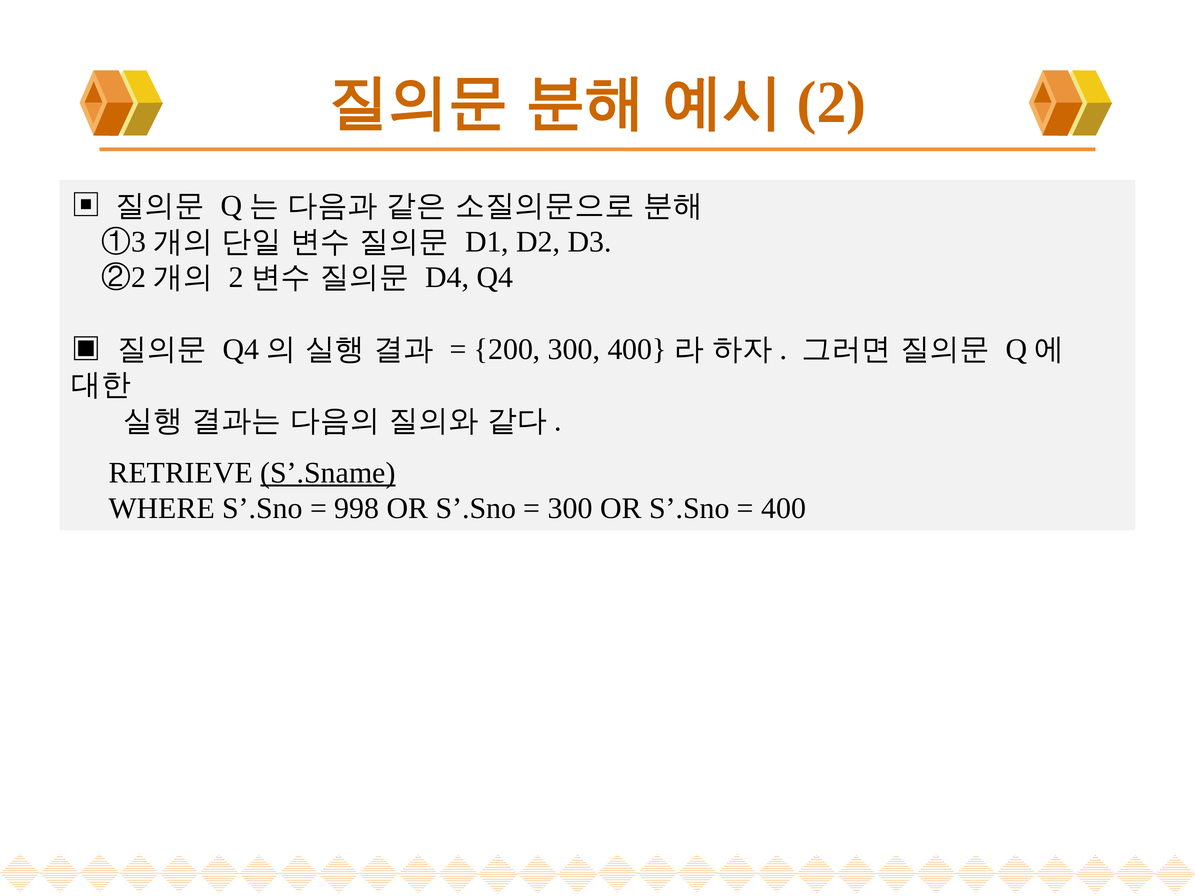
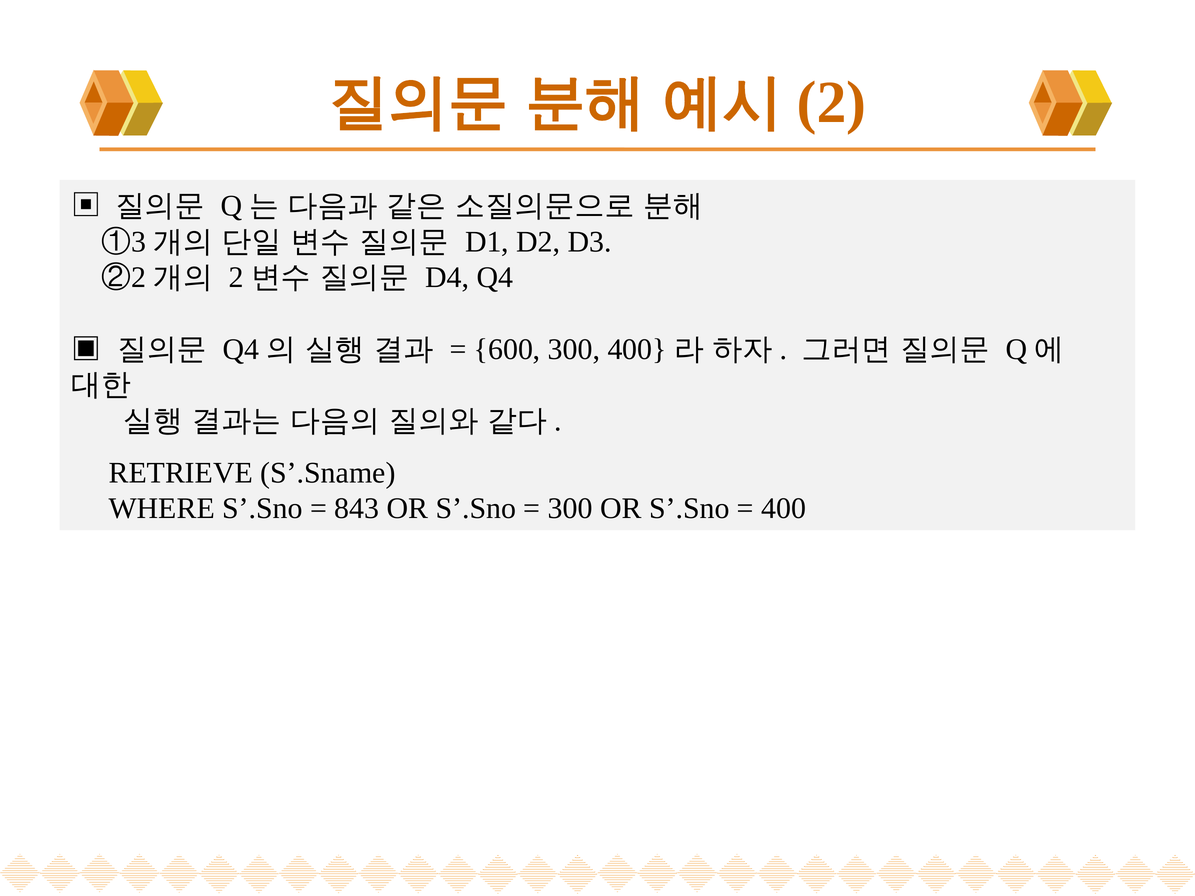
200: 200 -> 600 (507, 349)
S’.Sname underline: present -> none (328, 473)
998: 998 -> 843 (357, 509)
